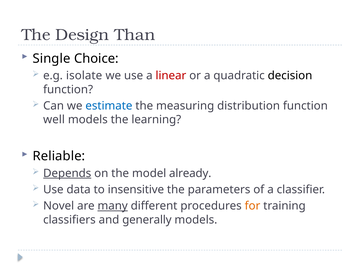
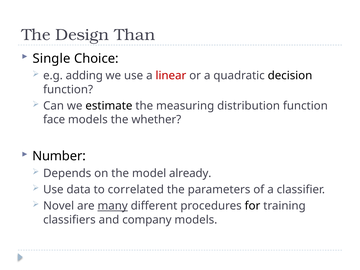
isolate: isolate -> adding (84, 76)
estimate colour: blue -> black (109, 106)
well: well -> face (54, 120)
learning: learning -> whether (156, 120)
Reliable: Reliable -> Number (59, 156)
Depends underline: present -> none (67, 173)
insensitive: insensitive -> correlated (136, 190)
for colour: orange -> black (252, 206)
generally: generally -> company (147, 220)
